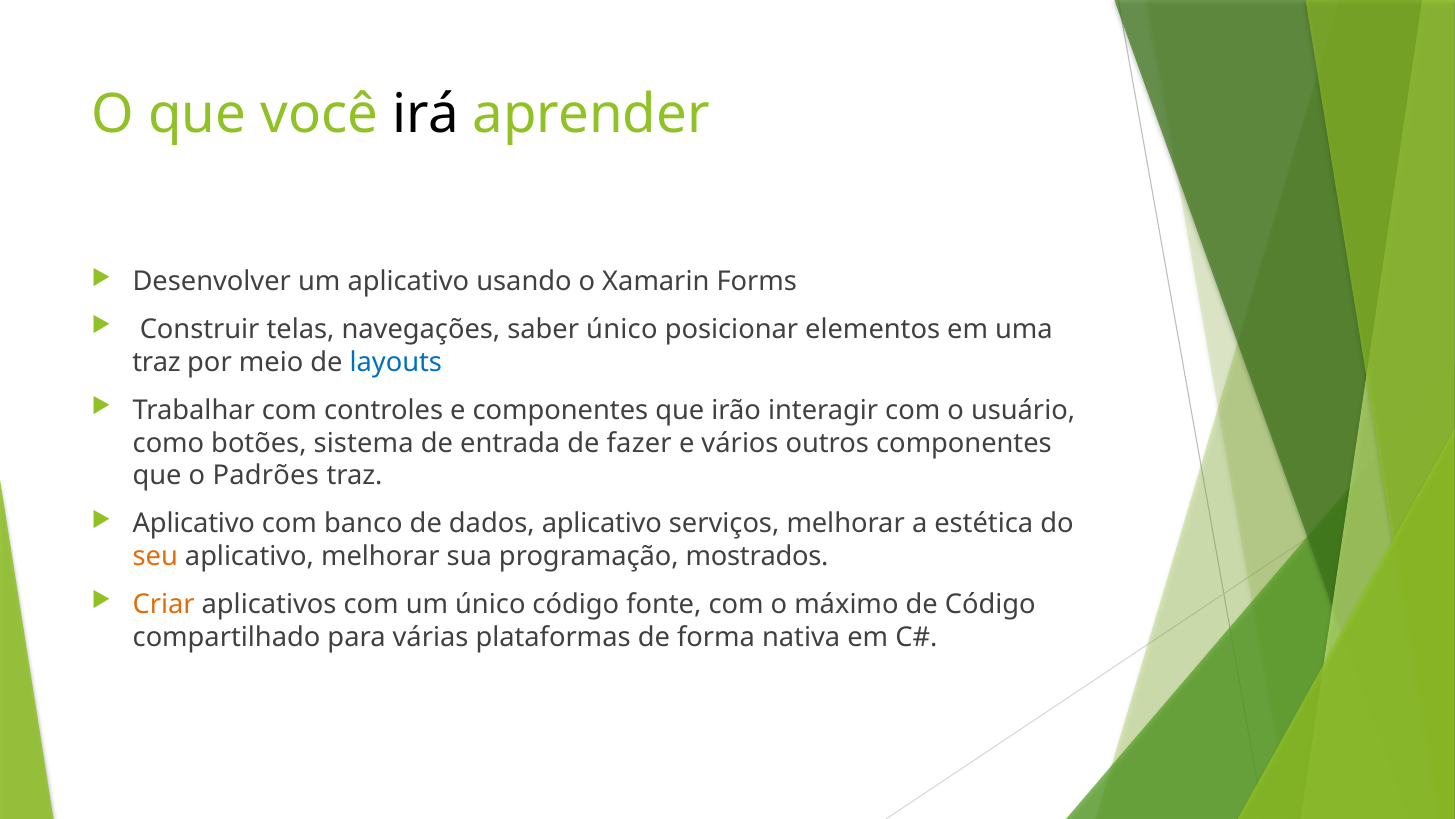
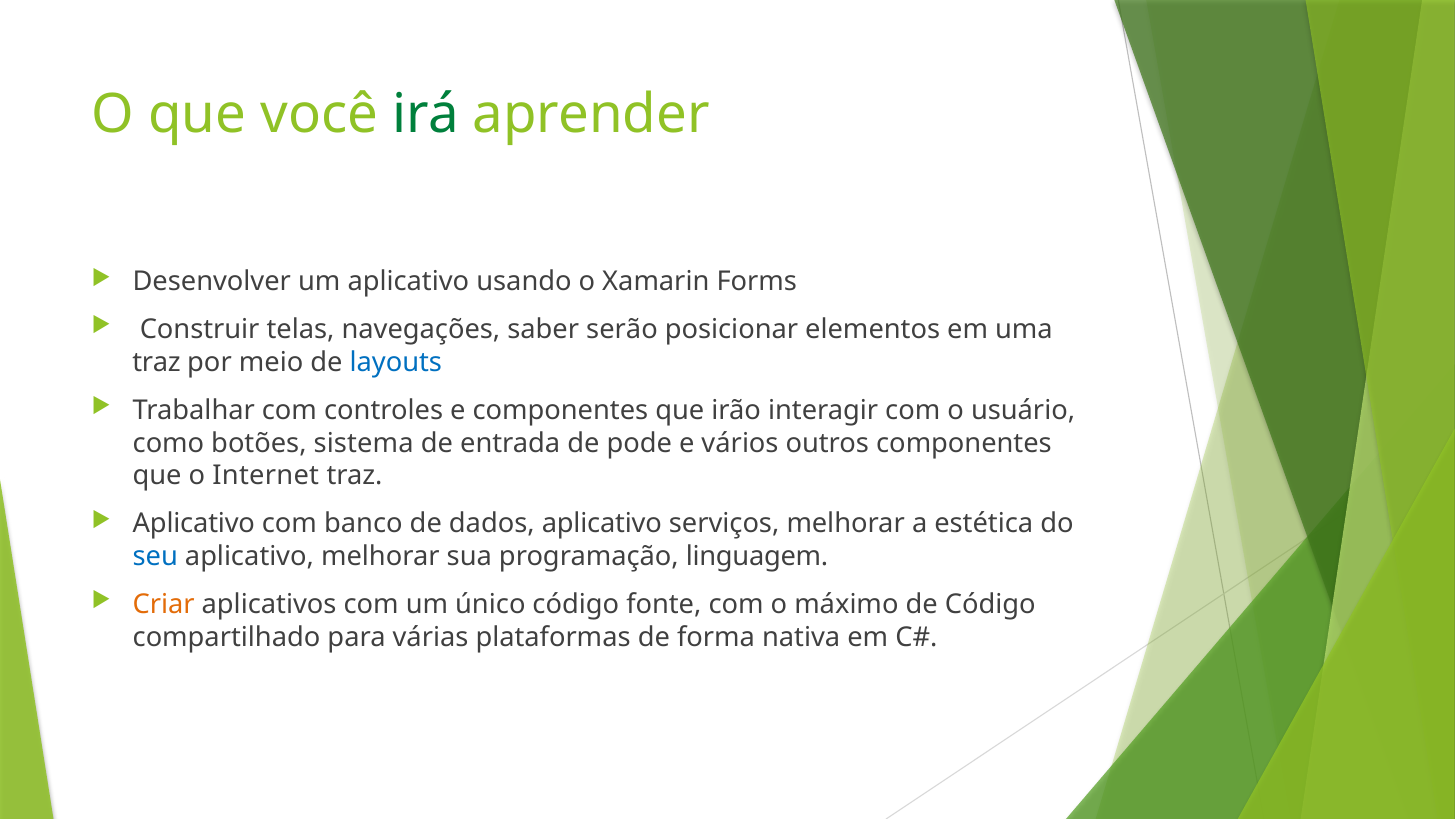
irá colour: black -> green (426, 115)
saber único: único -> serão (622, 329)
fazer: fazer -> pode (639, 443)
Padrões: Padrões -> Internet (266, 476)
seu colour: orange -> blue (155, 556)
mostrados: mostrados -> linguagem (757, 556)
